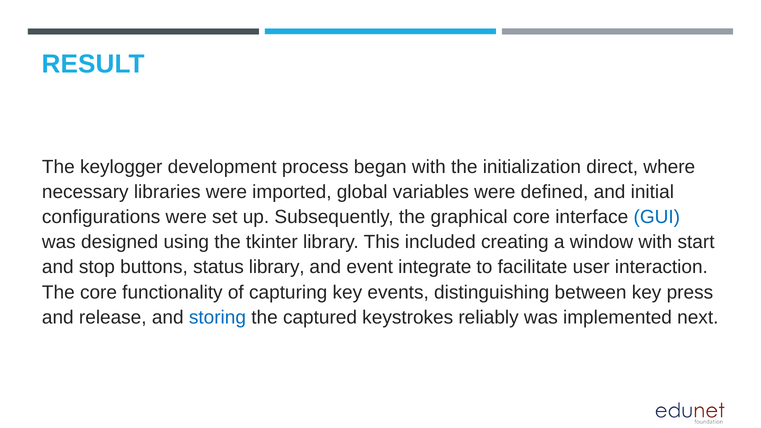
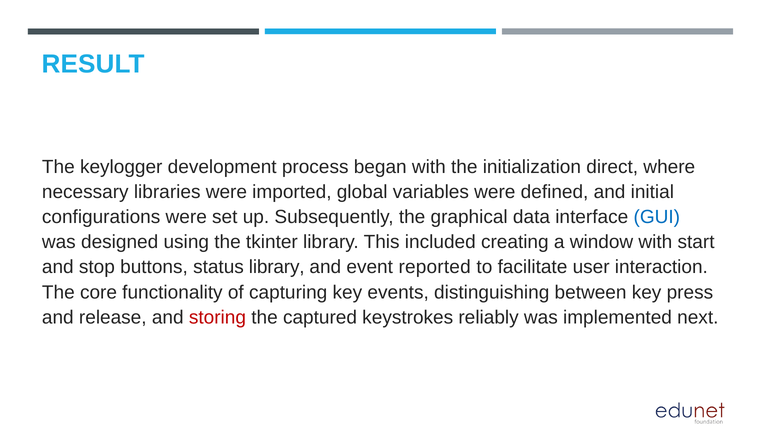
graphical core: core -> data (531, 217)
integrate: integrate -> reported (435, 267)
storing colour: blue -> red (217, 317)
